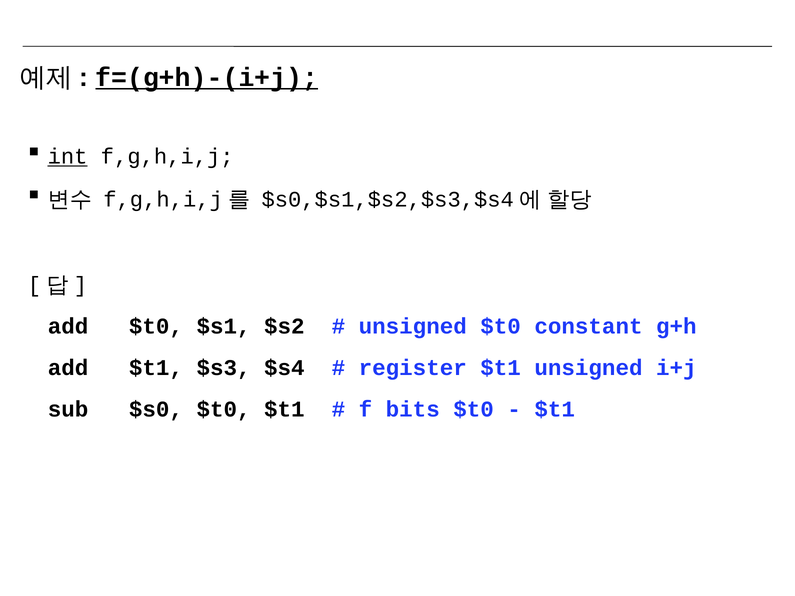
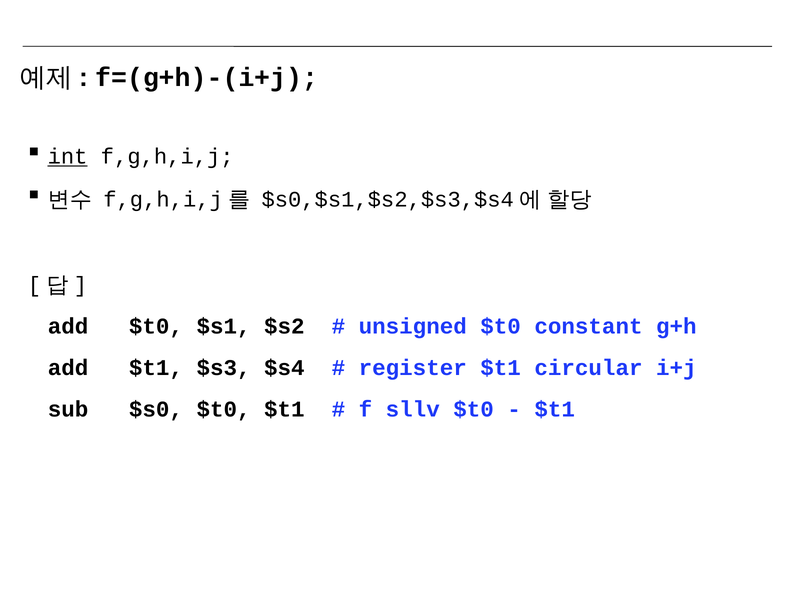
f=(g+h)-(i+j underline: present -> none (207, 77)
$t1 unsigned: unsigned -> circular (588, 368)
bits: bits -> sllv (413, 409)
